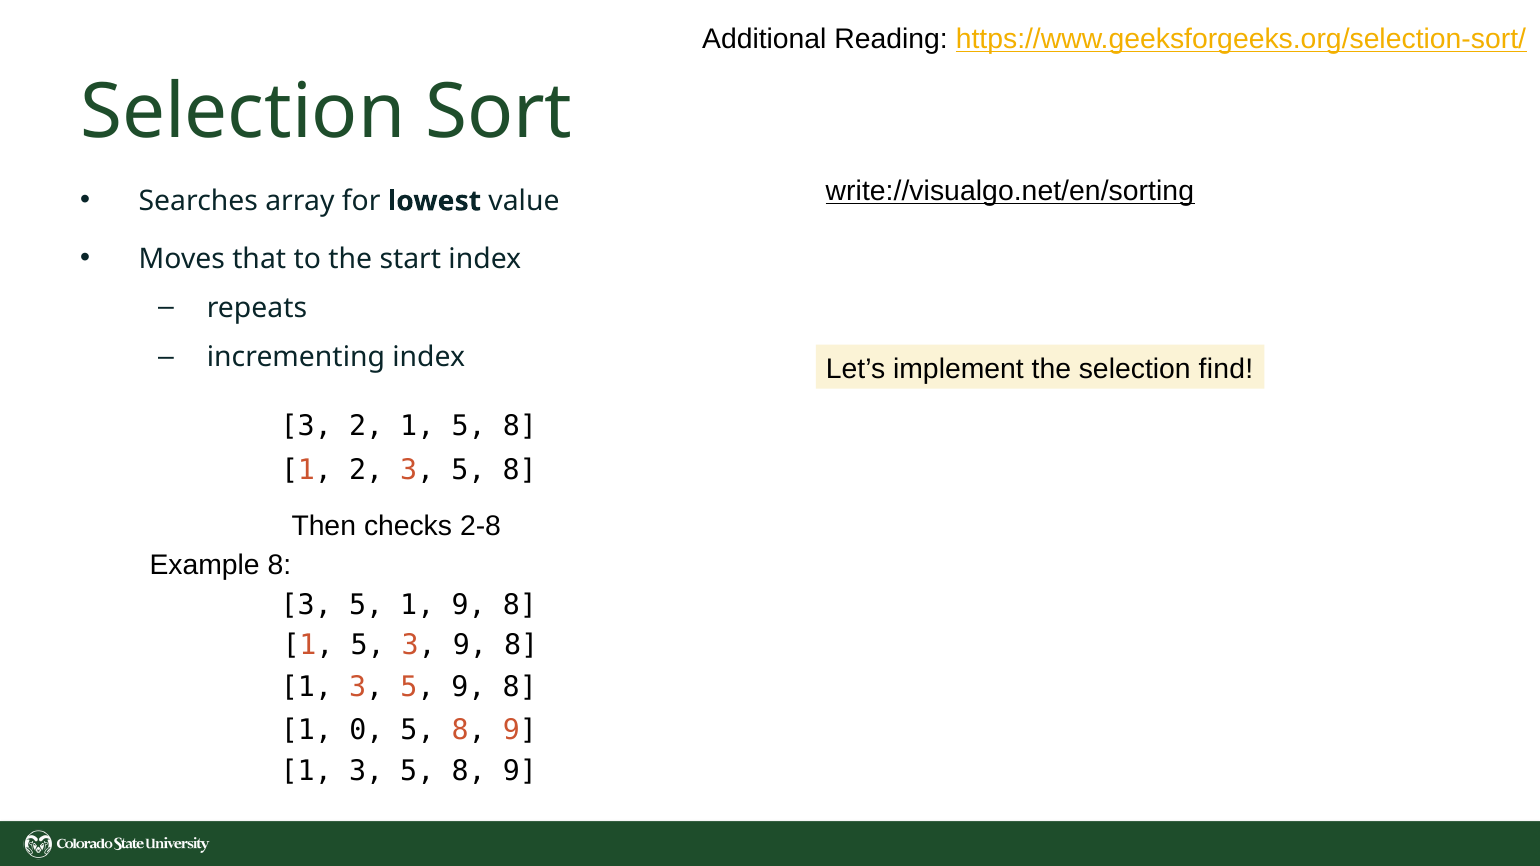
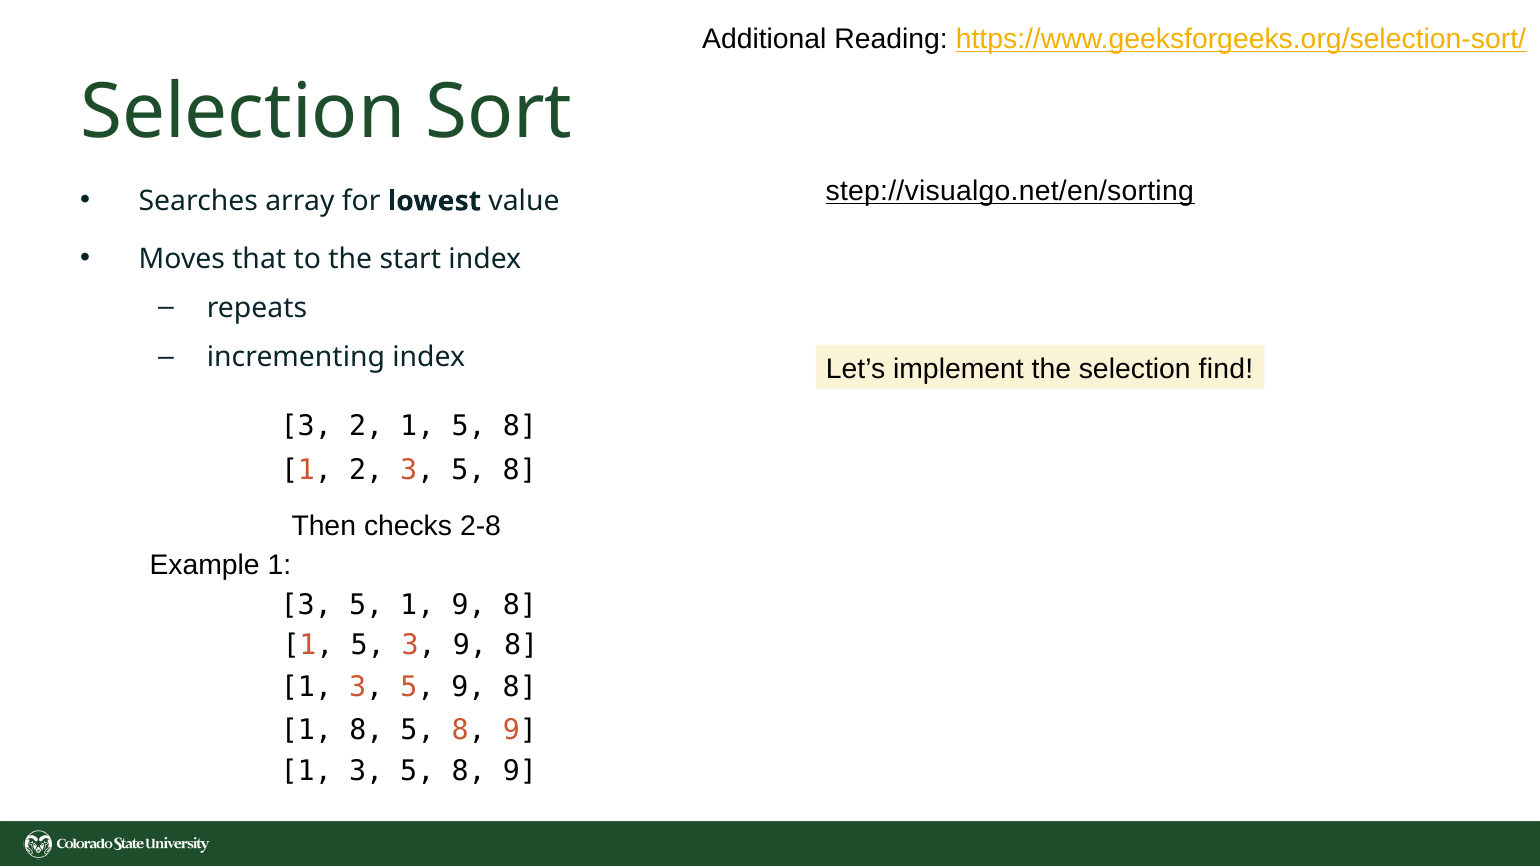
write://visualgo.net/en/sorting: write://visualgo.net/en/sorting -> step://visualgo.net/en/sorting (1010, 191)
Example 8: 8 -> 1 (279, 565)
1 0: 0 -> 8 (366, 731)
